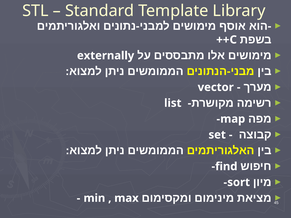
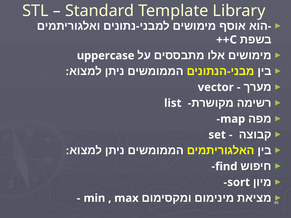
externally: externally -> uppercase (106, 56)
